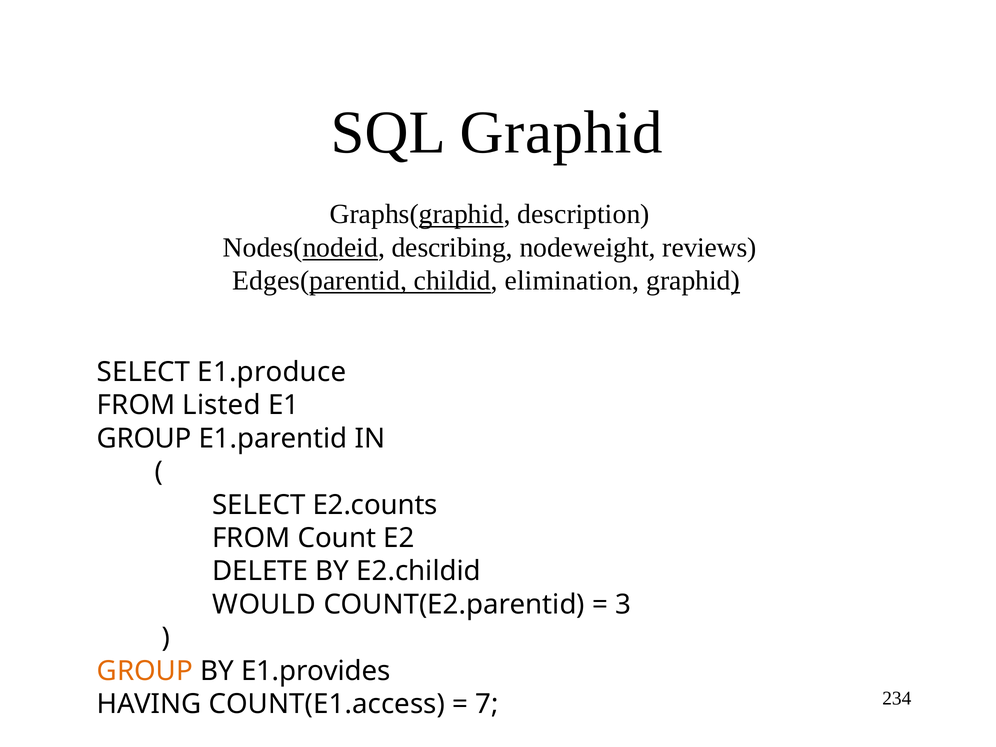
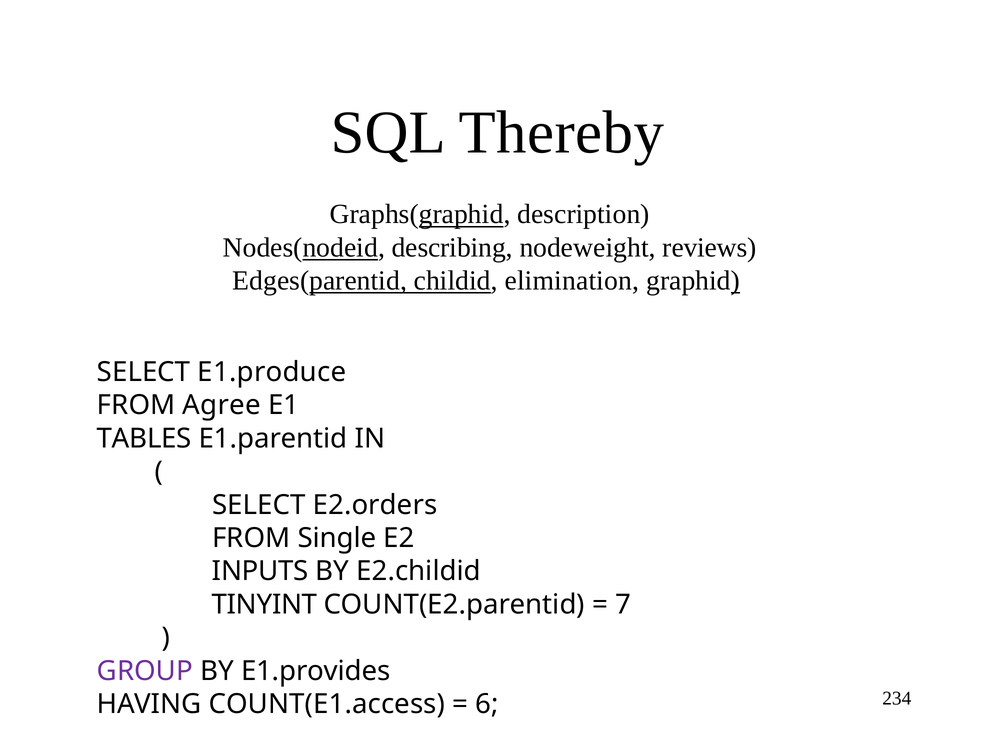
SQL Graphid: Graphid -> Thereby (561, 133)
Listed: Listed -> Agree (222, 405)
GROUP: GROUP -> TABLES (144, 438)
E2.counts: E2.counts -> E2.orders (375, 505)
Count: Count -> Single (337, 538)
DELETE: DELETE -> INPUTS (260, 571)
WOULD: WOULD -> TINYINT (264, 605)
3: 3 -> 7 (623, 605)
GROUP colour: orange -> purple (145, 671)
7: 7 -> 6 (487, 704)
